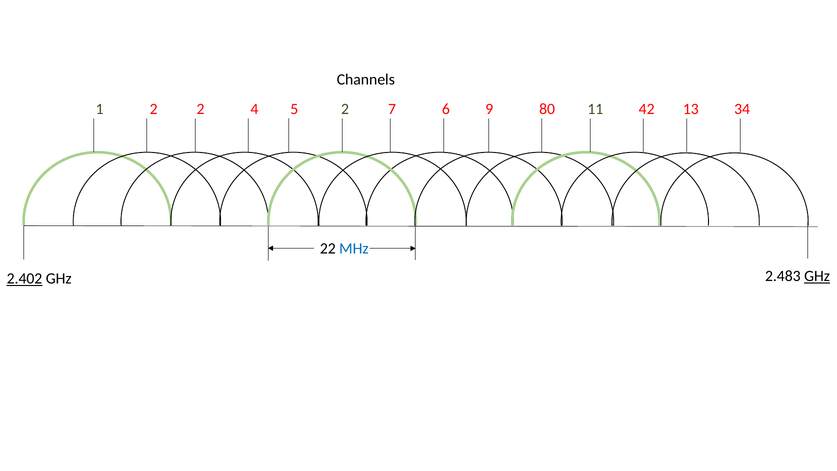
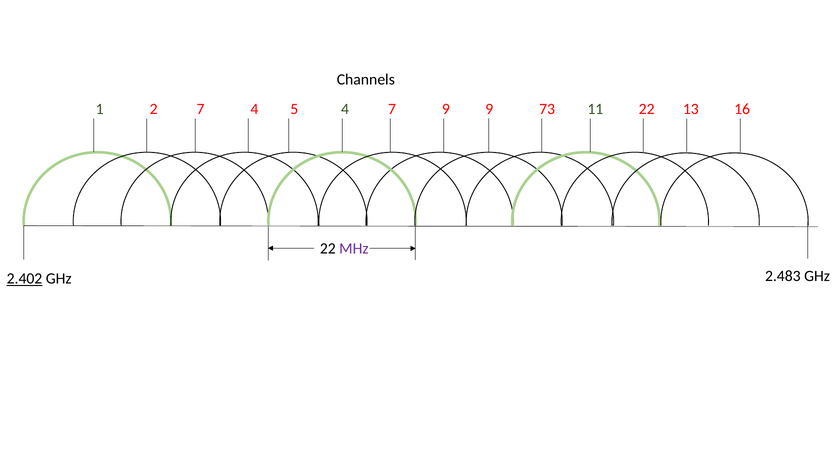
2 2: 2 -> 7 (201, 109)
5 2: 2 -> 4 (345, 109)
7 6: 6 -> 9 (446, 109)
80: 80 -> 73 (547, 109)
11 42: 42 -> 22 (647, 109)
34: 34 -> 16 (742, 109)
MHz colour: blue -> purple (354, 249)
GHz underline: present -> none (817, 276)
